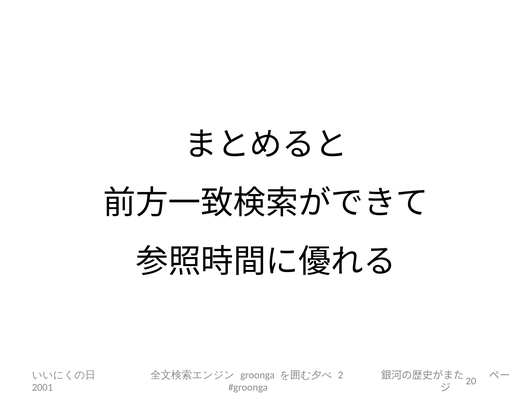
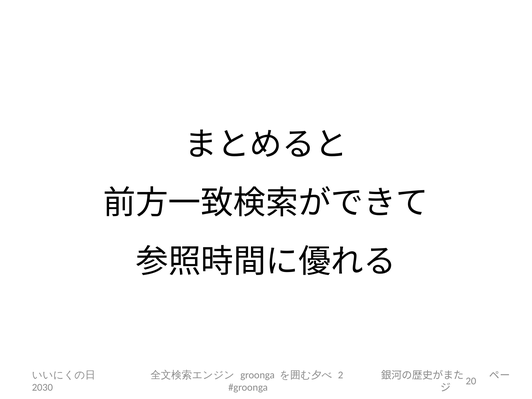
2001: 2001 -> 2030 (42, 387)
